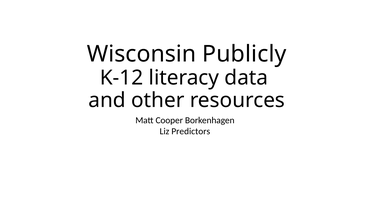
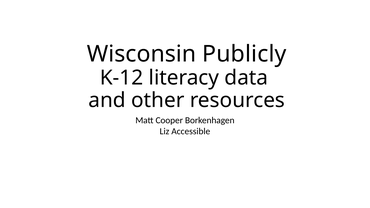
Predictors: Predictors -> Accessible (191, 131)
